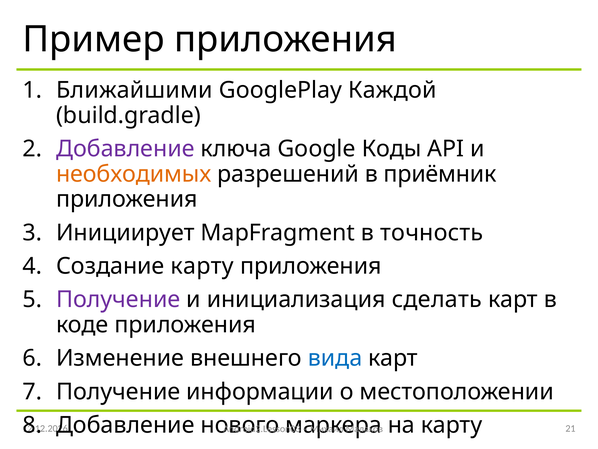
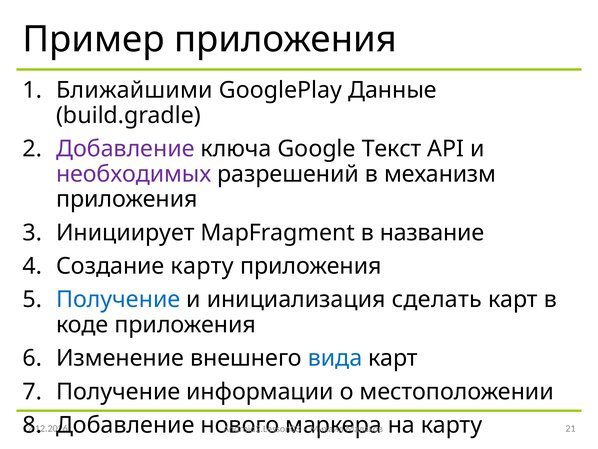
Каждой: Каждой -> Данные (392, 90)
Коды: Коды -> Текст (392, 149)
необходимых colour: orange -> purple (134, 174)
приёмник: приёмник -> механизм (440, 174)
точность: точность -> название (432, 232)
Получение colour: purple -> blue (118, 299)
